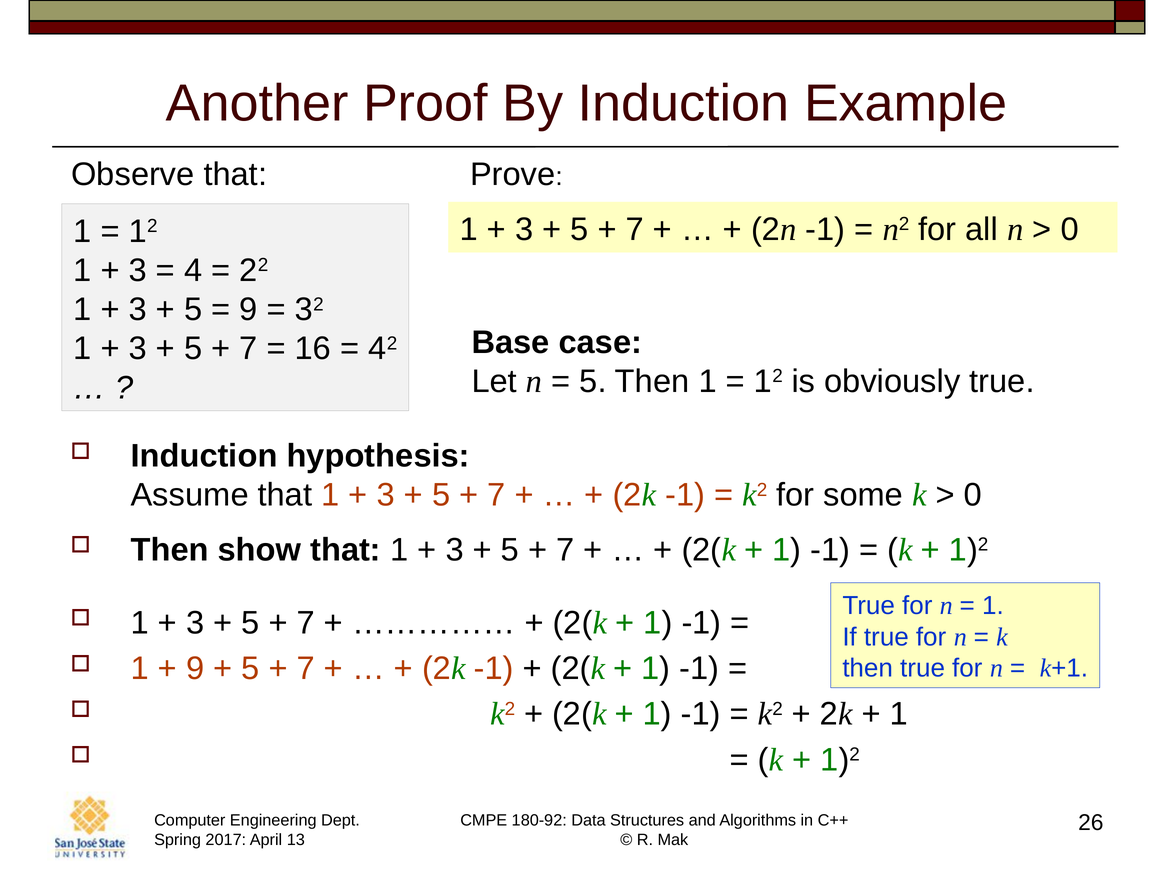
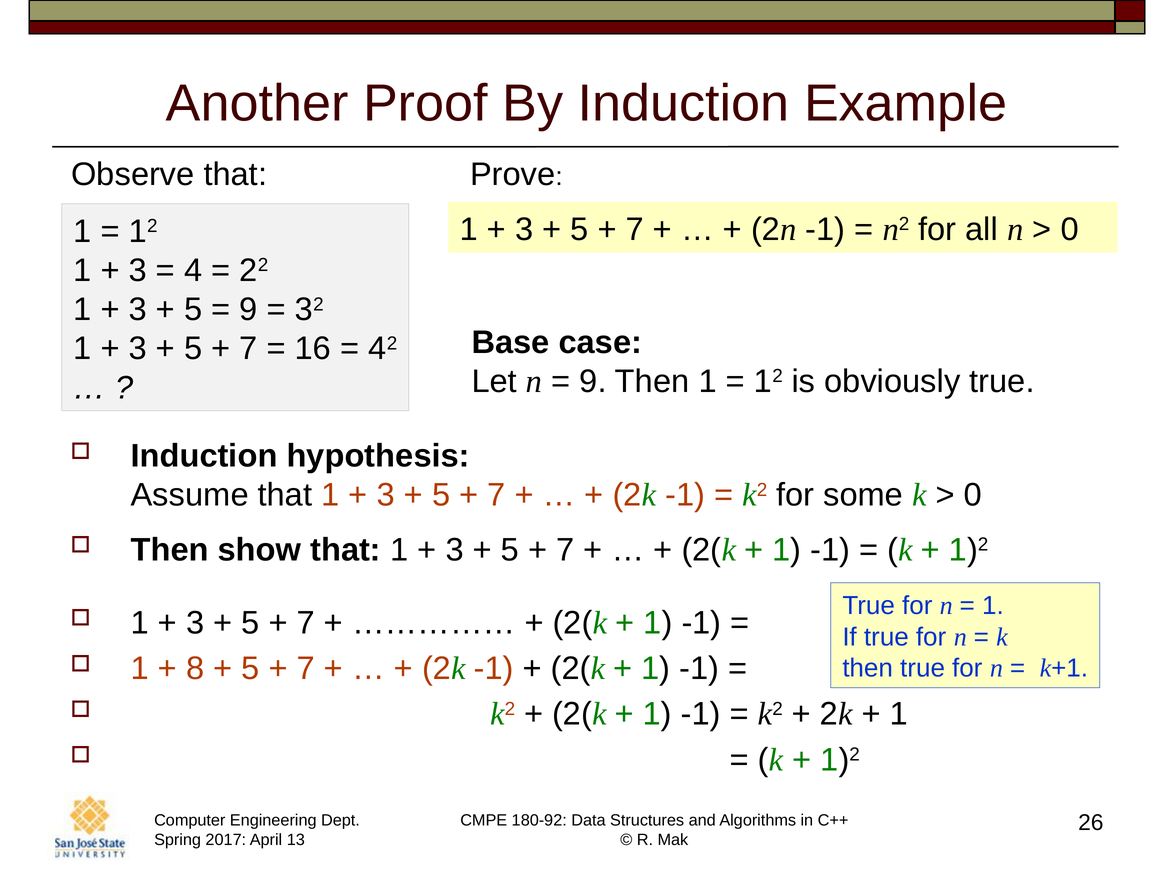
5: 5 -> 9 (593, 382)
9: 9 -> 8 (195, 669)
